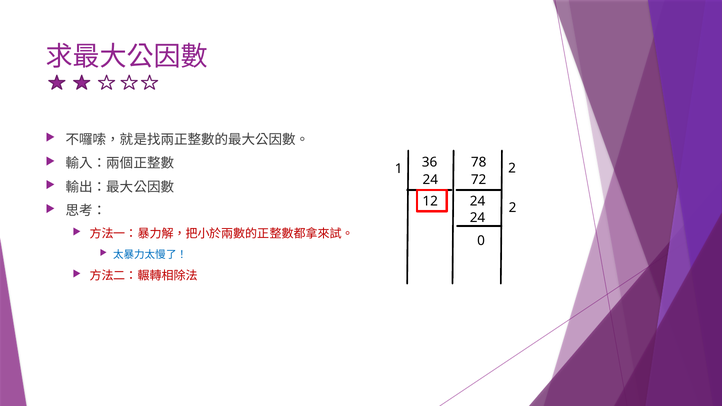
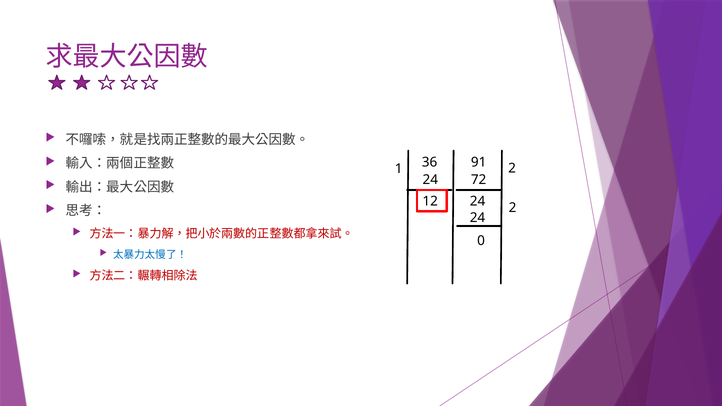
78: 78 -> 91 (479, 162)
